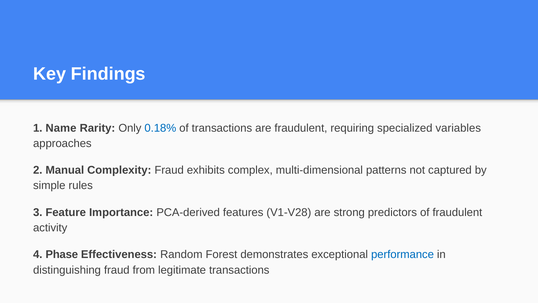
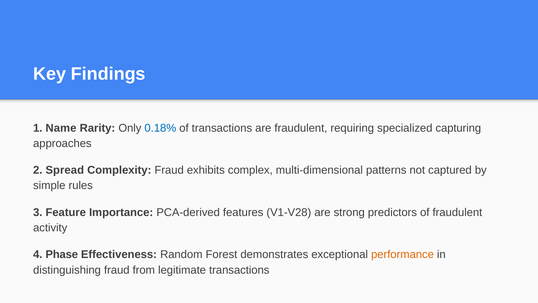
variables: variables -> capturing (458, 128)
Manual: Manual -> Spread (65, 170)
performance colour: blue -> orange (403, 254)
